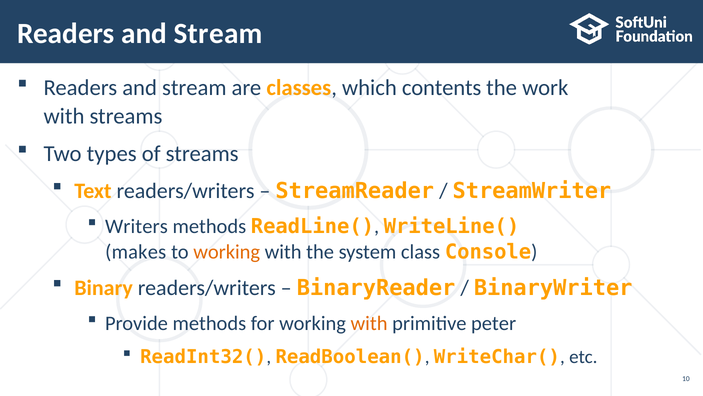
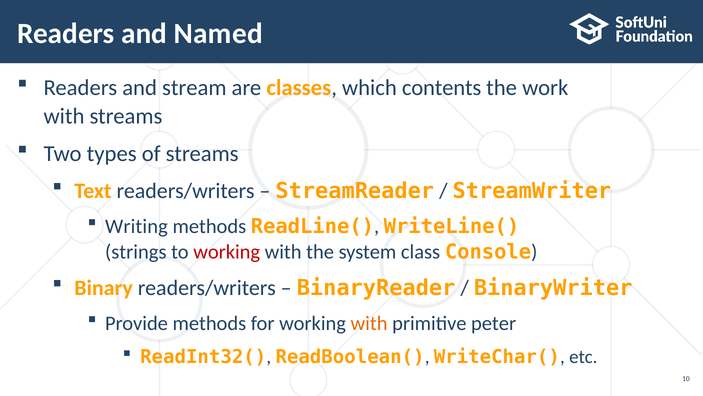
Stream: Stream -> Named (218, 33)
Writers: Writers -> Writing (136, 226)
makes: makes -> strings (136, 252)
working colour: orange -> red (227, 252)
